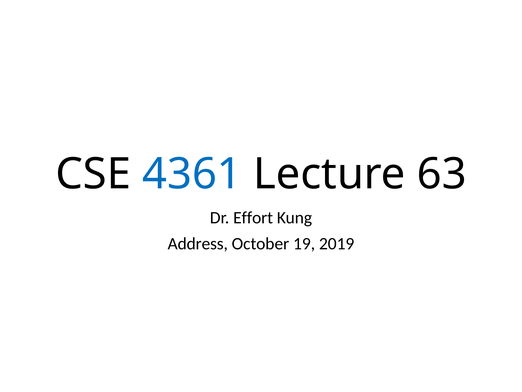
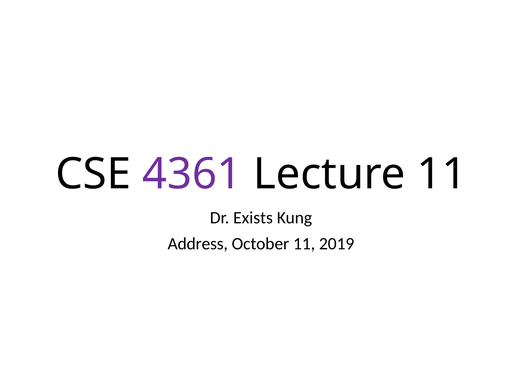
4361 colour: blue -> purple (192, 174)
Lecture 63: 63 -> 11 (442, 174)
Effort: Effort -> Exists (253, 218)
October 19: 19 -> 11 (304, 244)
